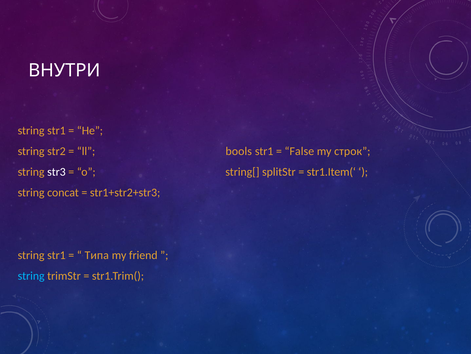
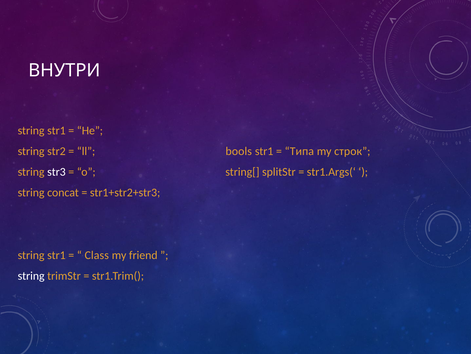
False: False -> Типа (299, 151)
str1.Item(‘: str1.Item(‘ -> str1.Args(‘ (331, 172)
Типа: Типа -> Class (97, 255)
string colour: light blue -> white (31, 275)
